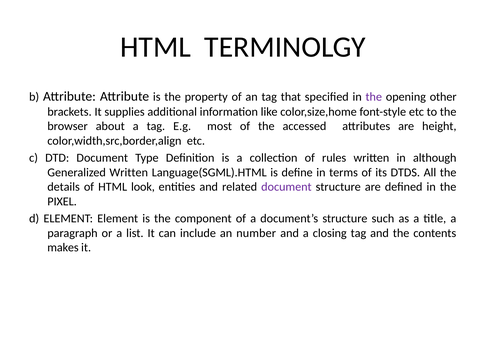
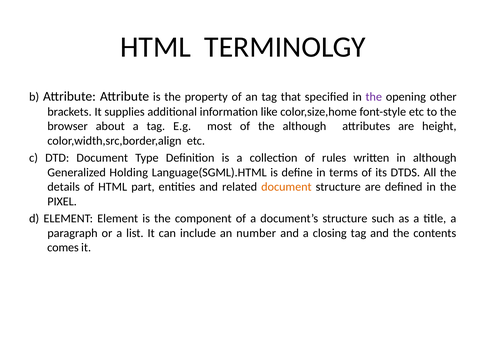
the accessed: accessed -> although (304, 126)
Generalized Written: Written -> Holding (129, 173)
look: look -> part (143, 187)
document colour: purple -> orange (286, 187)
makes: makes -> comes (63, 248)
